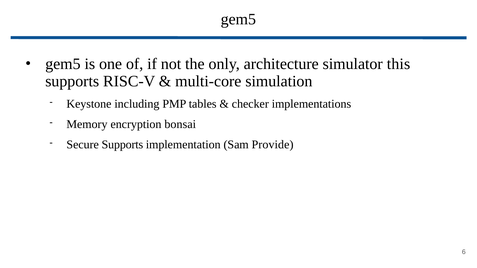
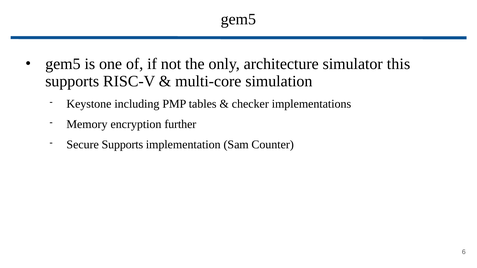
bonsai: bonsai -> further (180, 124)
Provide: Provide -> Counter (273, 145)
